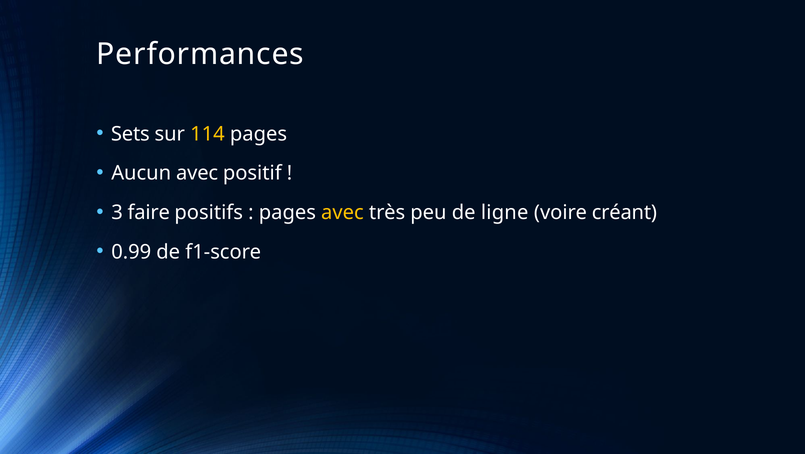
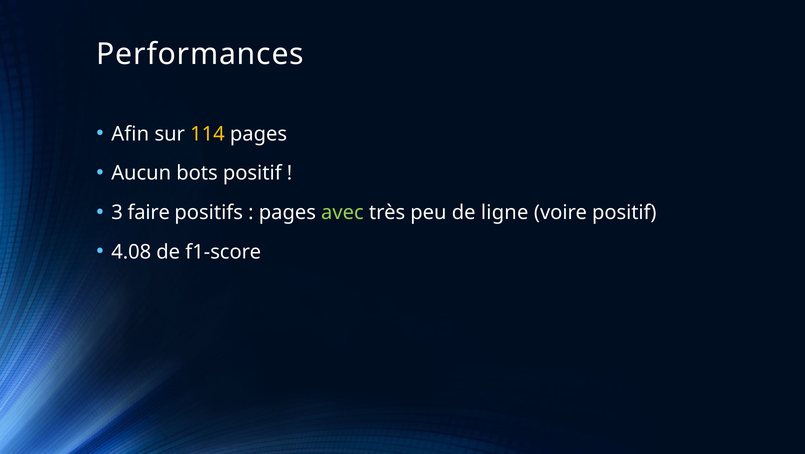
Sets: Sets -> Afin (130, 134)
Aucun avec: avec -> bots (197, 173)
avec colour: yellow -> light green (342, 212)
voire créant: créant -> positif (624, 212)
0.99: 0.99 -> 4.08 (131, 251)
